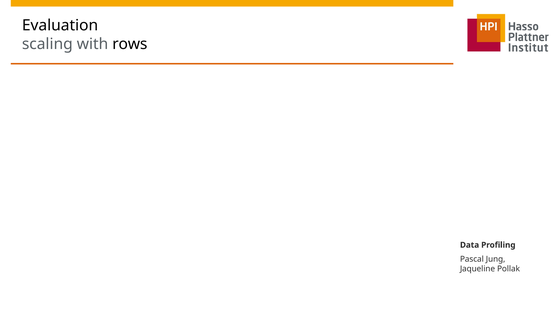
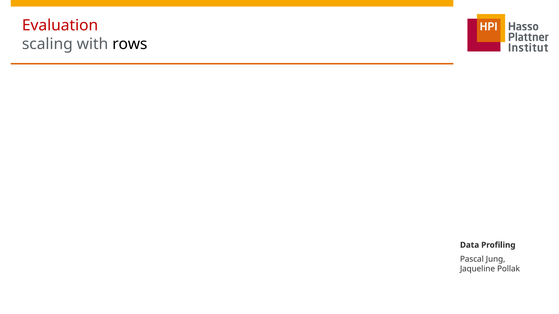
Evaluation colour: black -> red (60, 25)
